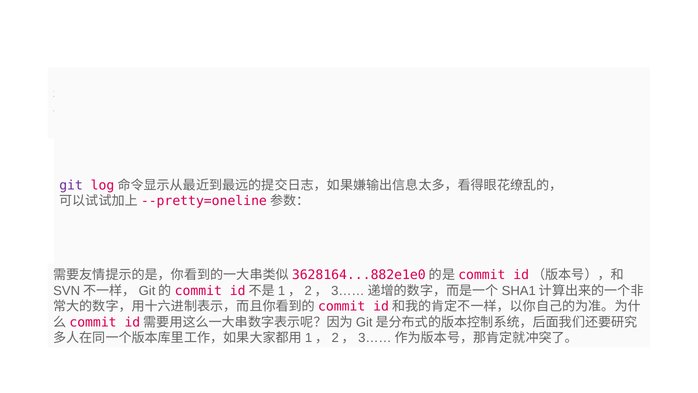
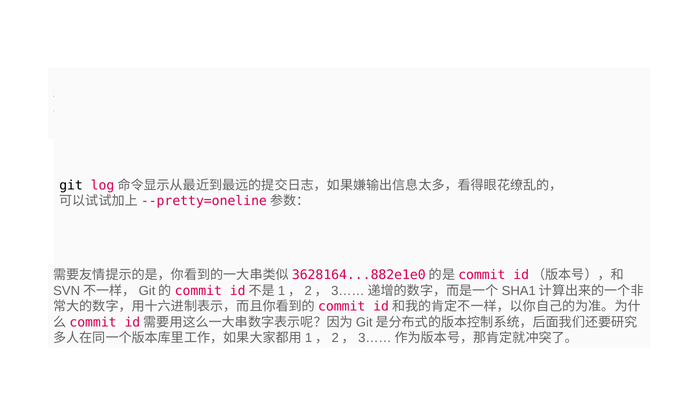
git colour: purple -> black (71, 185)
